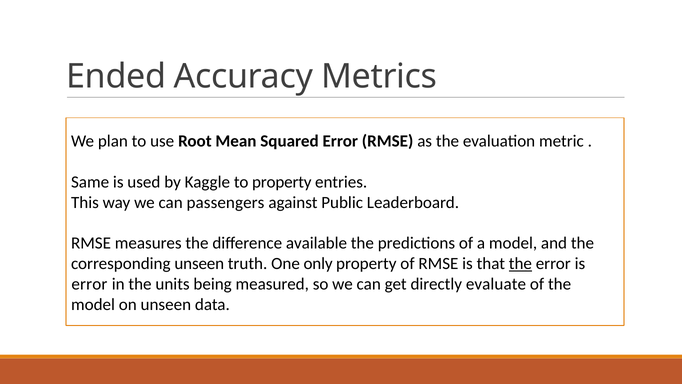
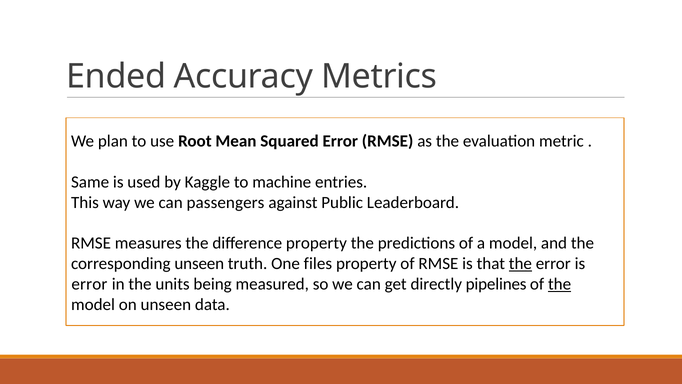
to property: property -> machine (282, 182)
difference available: available -> property (316, 243)
only: only -> files (318, 264)
evaluate: evaluate -> pipelines (496, 284)
the underline: none -> present (560, 284)
